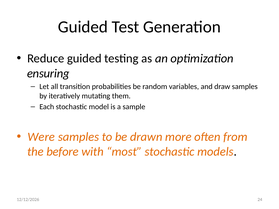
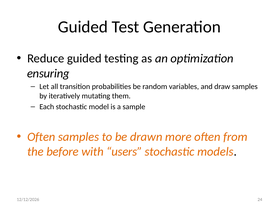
Were: Were -> Often (41, 137)
most: most -> users (124, 152)
